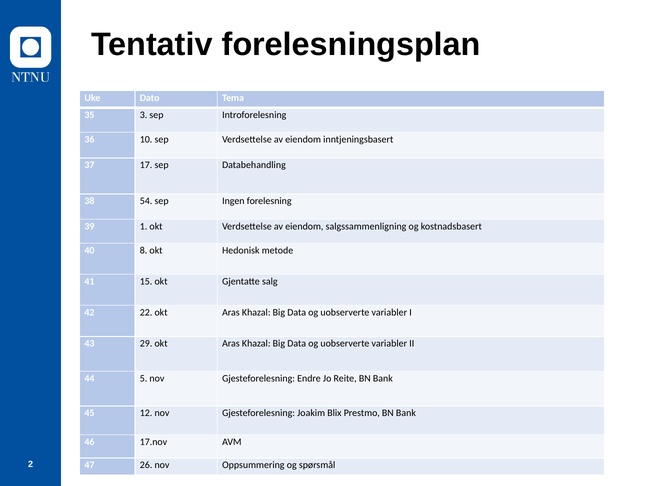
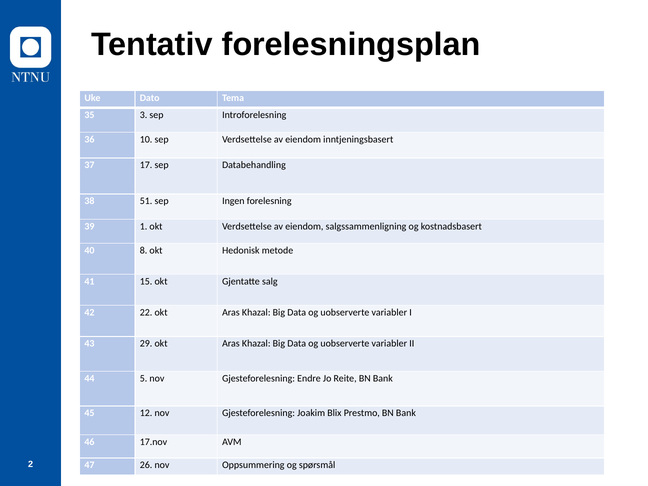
54: 54 -> 51 (146, 201)
